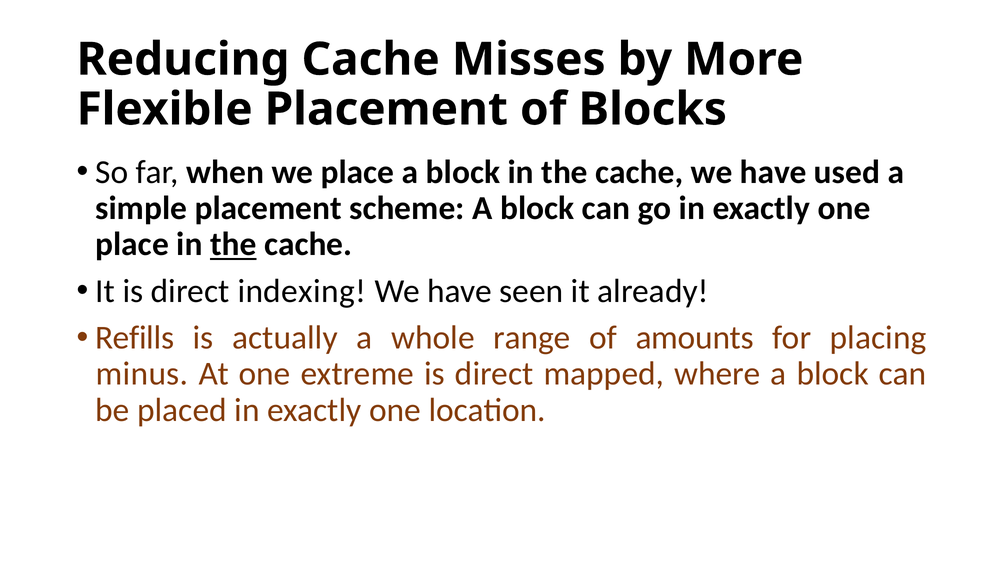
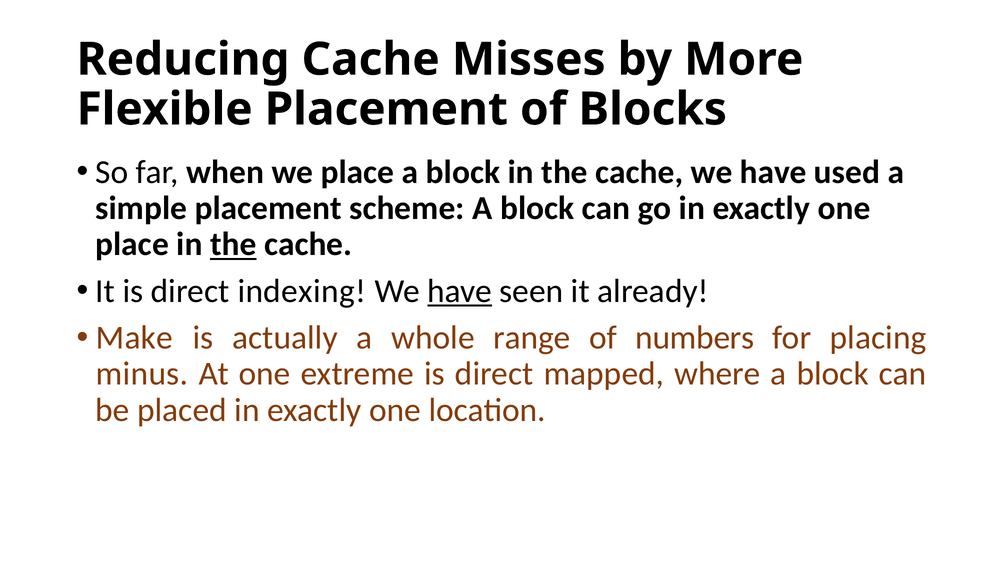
have underline: none -> present (460, 291)
Refills: Refills -> Make (134, 338)
amounts: amounts -> numbers (695, 338)
